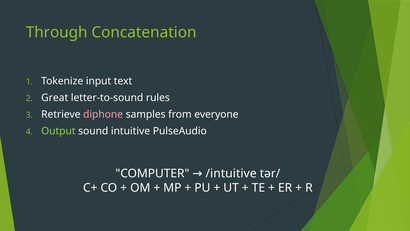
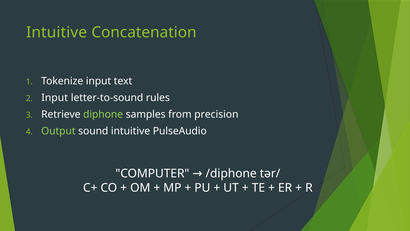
Through: Through -> Intuitive (57, 32)
Great: Great -> Input (55, 98)
diphone colour: pink -> light green (103, 114)
everyone: everyone -> precision (216, 114)
/intuitive: /intuitive -> /diphone (231, 173)
